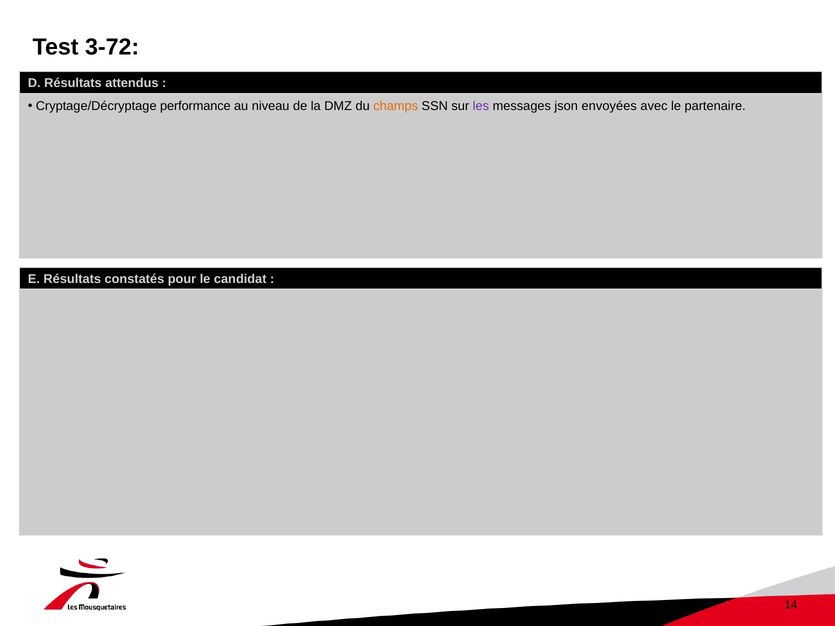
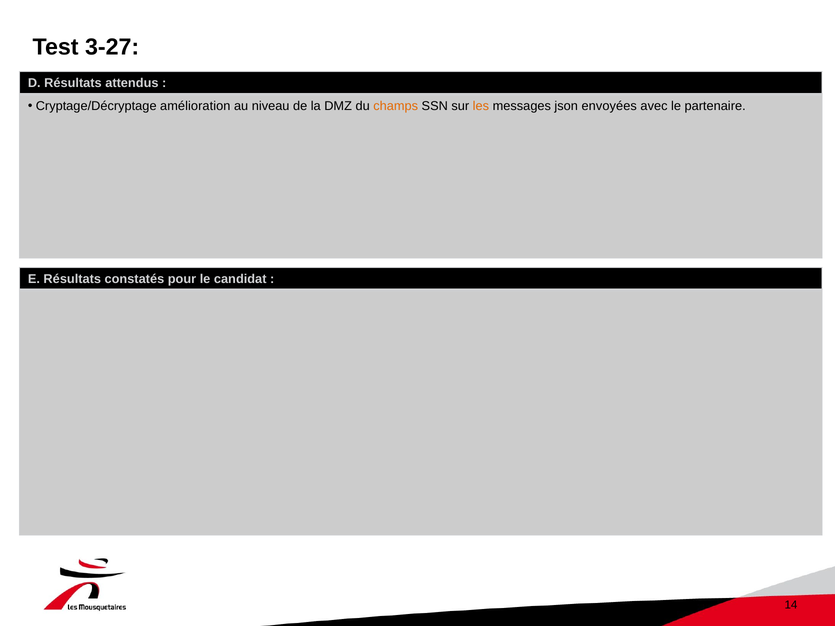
3-72: 3-72 -> 3-27 (112, 47)
performance: performance -> amélioration (195, 106)
les colour: purple -> orange (481, 106)
